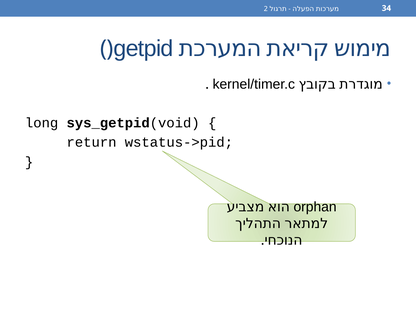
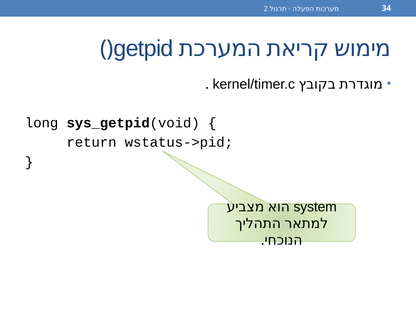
orphan: orphan -> system (315, 207)
